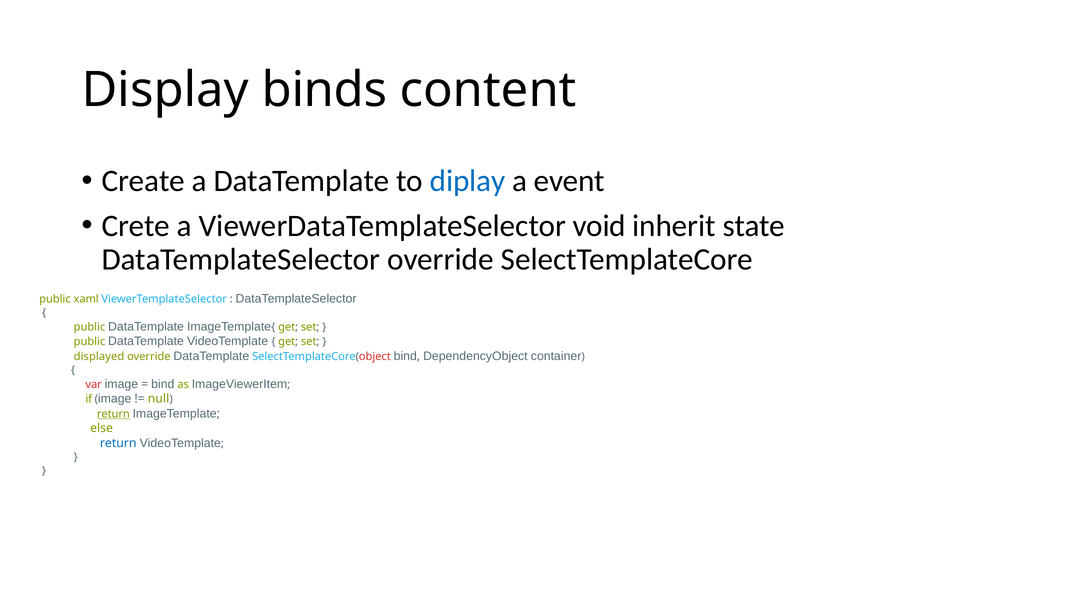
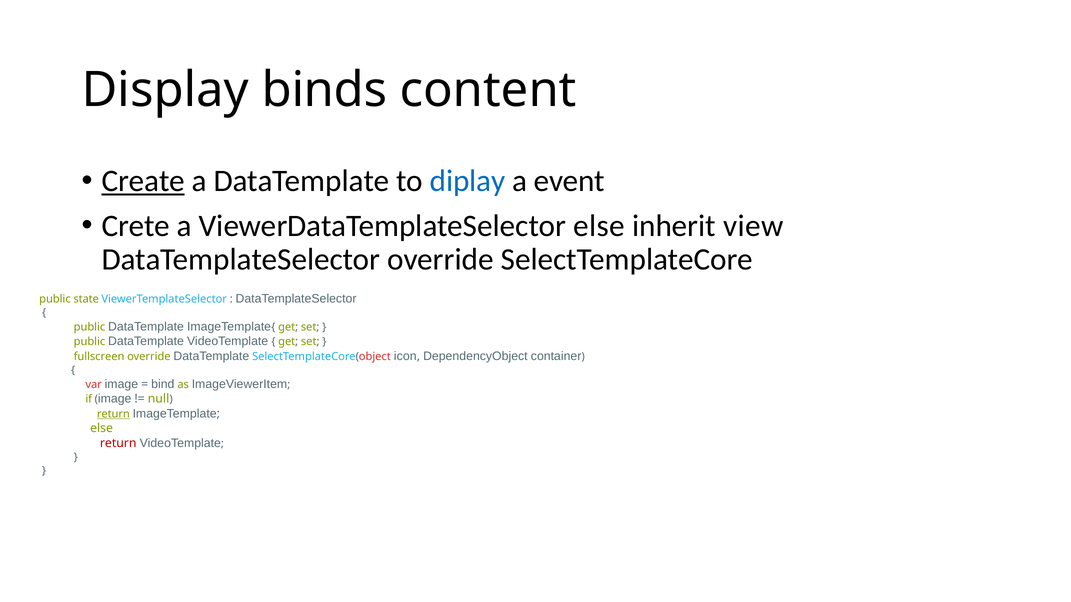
Create underline: none -> present (143, 181)
ViewerDataTemplateSelector void: void -> else (599, 226)
state: state -> view (753, 226)
xaml: xaml -> state (86, 299)
displayed: displayed -> fullscreen (99, 357)
SelectTemplateCore(object bind: bind -> icon (405, 356)
return colour: blue -> red (118, 443)
